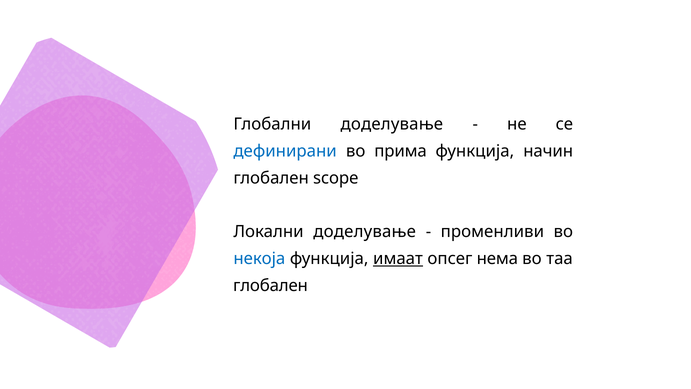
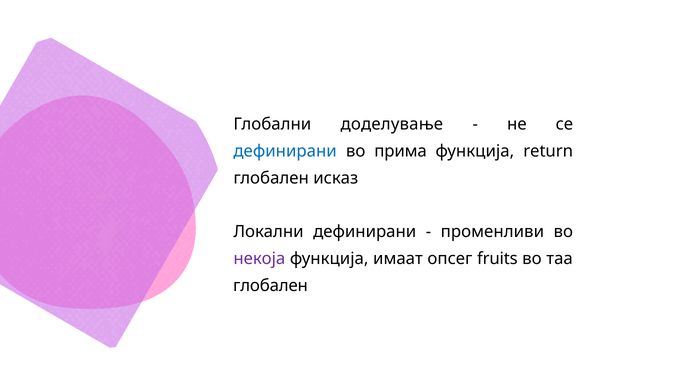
начин: начин -> return (548, 151)
scope: scope -> исказ (336, 178)
Локални доделување: доделување -> дефинирани (365, 232)
некоја colour: blue -> purple (259, 259)
имаат underline: present -> none (398, 259)
нема: нема -> fruits (497, 259)
